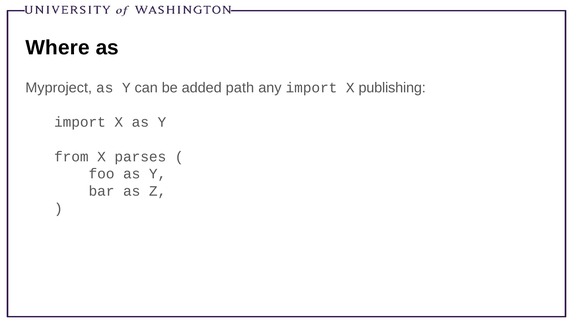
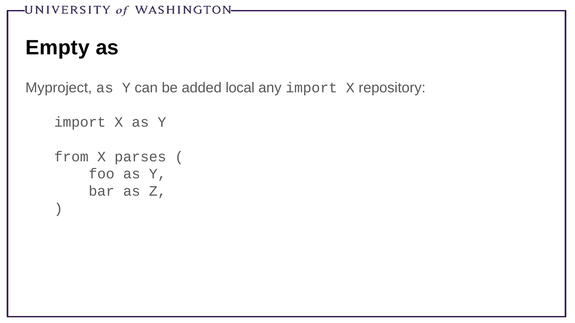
Where: Where -> Empty (58, 48)
path: path -> local (240, 88)
publishing: publishing -> repository (392, 88)
